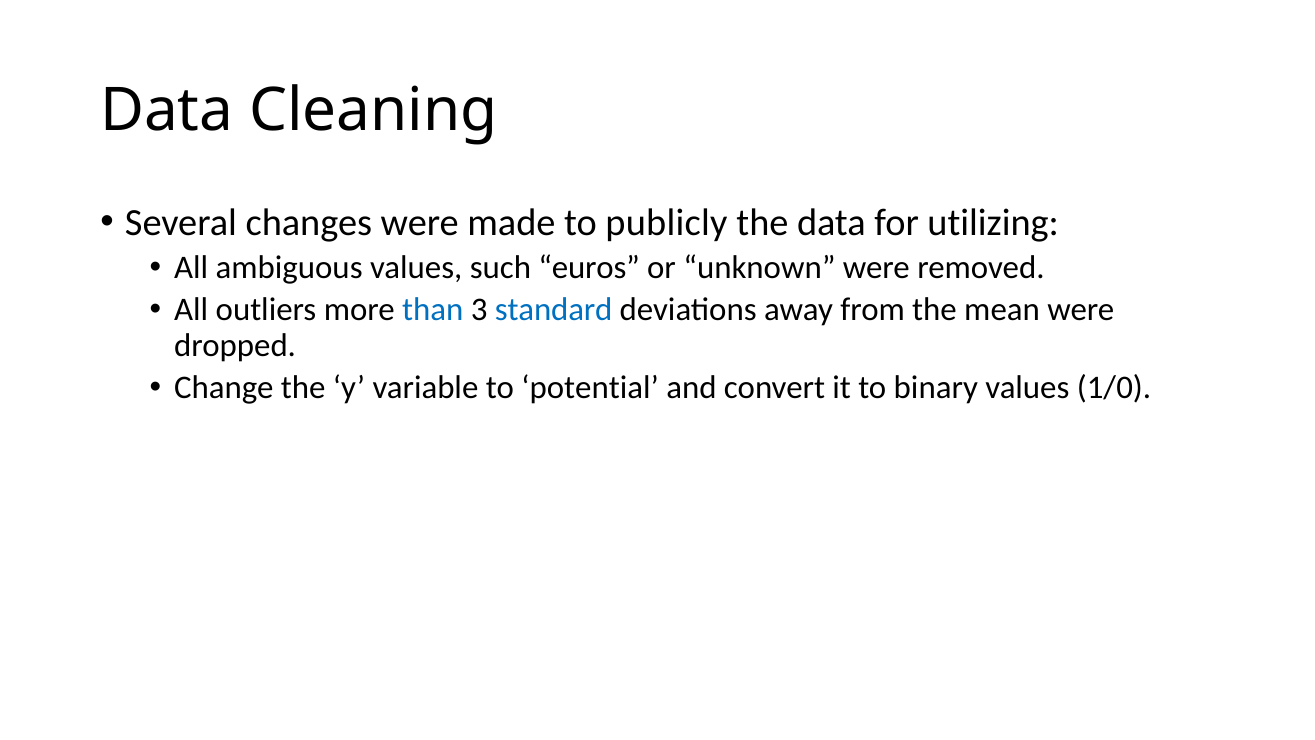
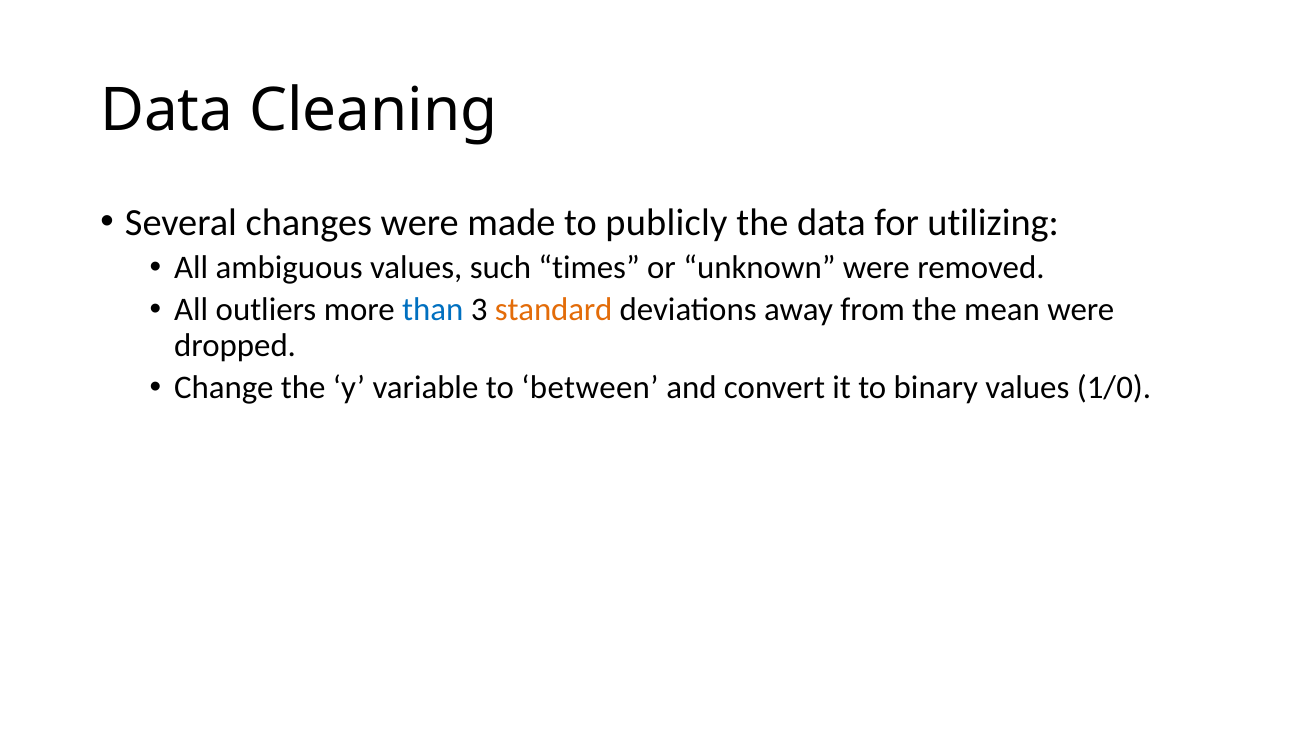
euros: euros -> times (589, 268)
standard colour: blue -> orange (554, 310)
potential: potential -> between (590, 388)
